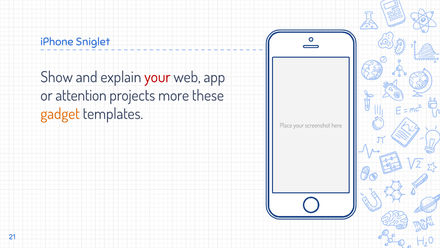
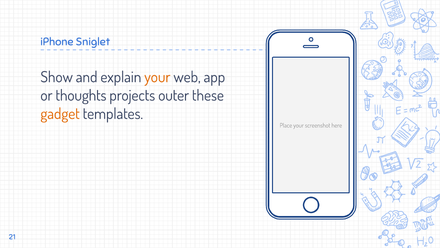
your colour: red -> orange (157, 77)
attention: attention -> thoughts (81, 95)
more: more -> outer (174, 95)
